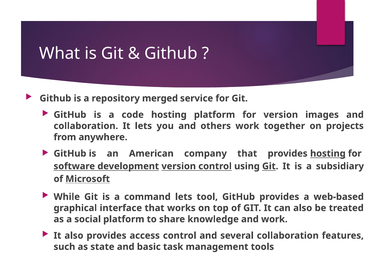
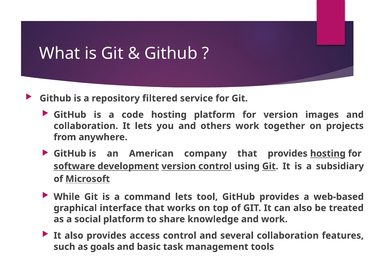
merged: merged -> filtered (160, 99)
state: state -> goals (102, 247)
